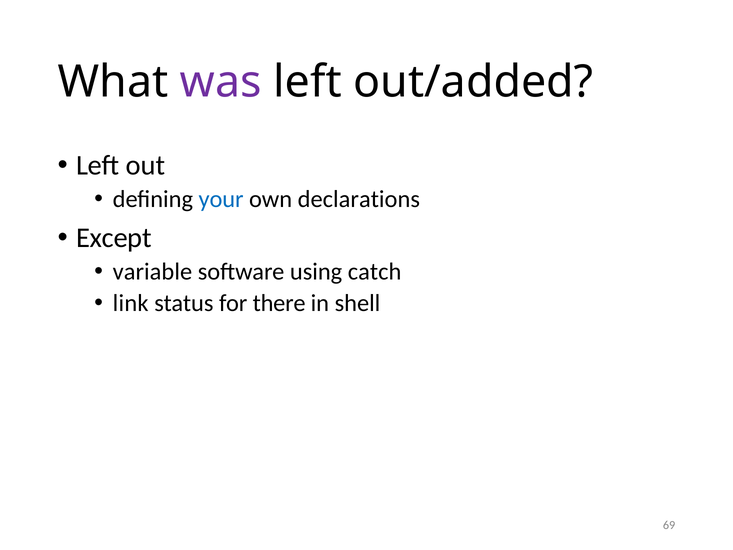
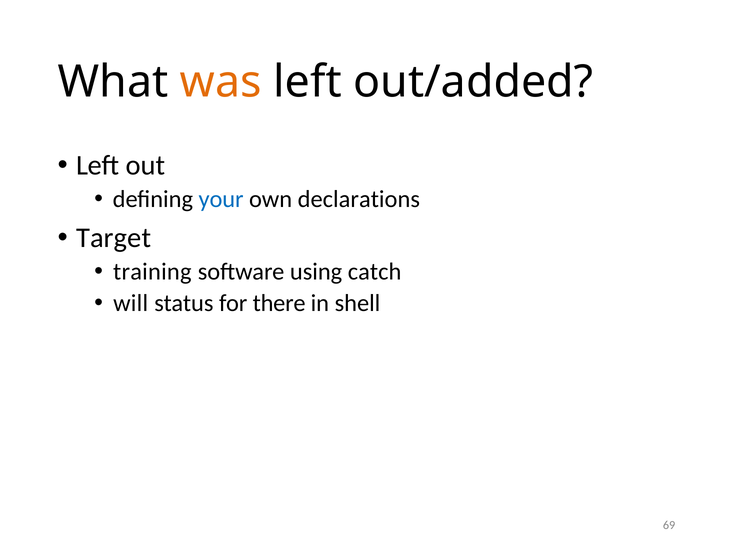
was colour: purple -> orange (221, 82)
Except: Except -> Target (114, 238)
variable: variable -> training (152, 271)
link: link -> will (131, 303)
